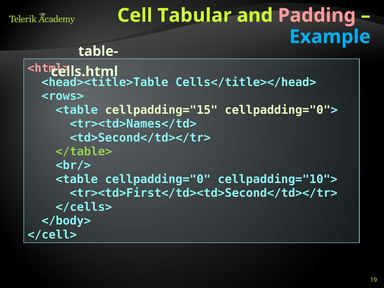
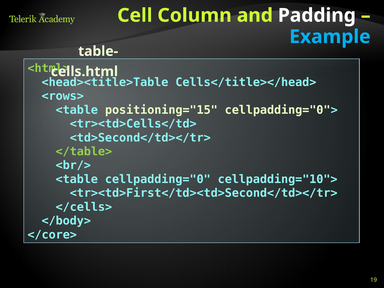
Tabular: Tabular -> Column (195, 15)
Padding colour: pink -> white (317, 15)
<html> colour: pink -> light green (49, 68)
cellpadding="15: cellpadding="15 -> positioning="15 (161, 110)
<tr><td>Names</td>: <tr><td>Names</td> -> <tr><td>Cells</td> (133, 124)
</cell>: </cell> -> </core> (52, 235)
